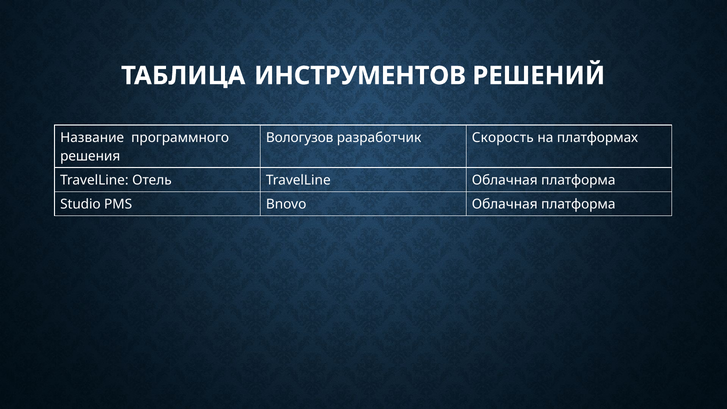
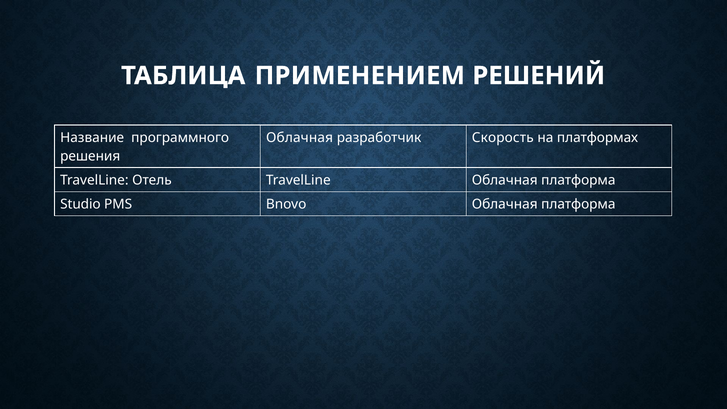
ИНСТРУМЕНТОВ: ИНСТРУМЕНТОВ -> ПРИМЕНЕНИЕМ (360, 76)
Вологузов: Вологузов -> Облачная (300, 138)
